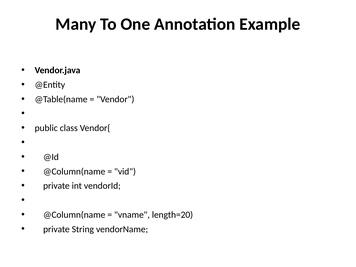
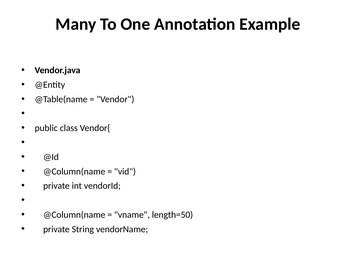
length=20: length=20 -> length=50 (172, 215)
